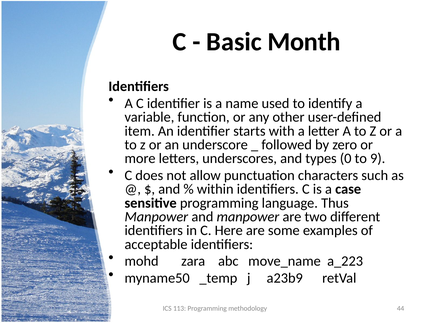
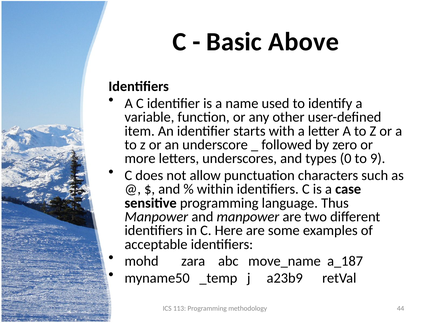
Month: Month -> Above (304, 42)
a_223: a_223 -> a_187 (345, 261)
